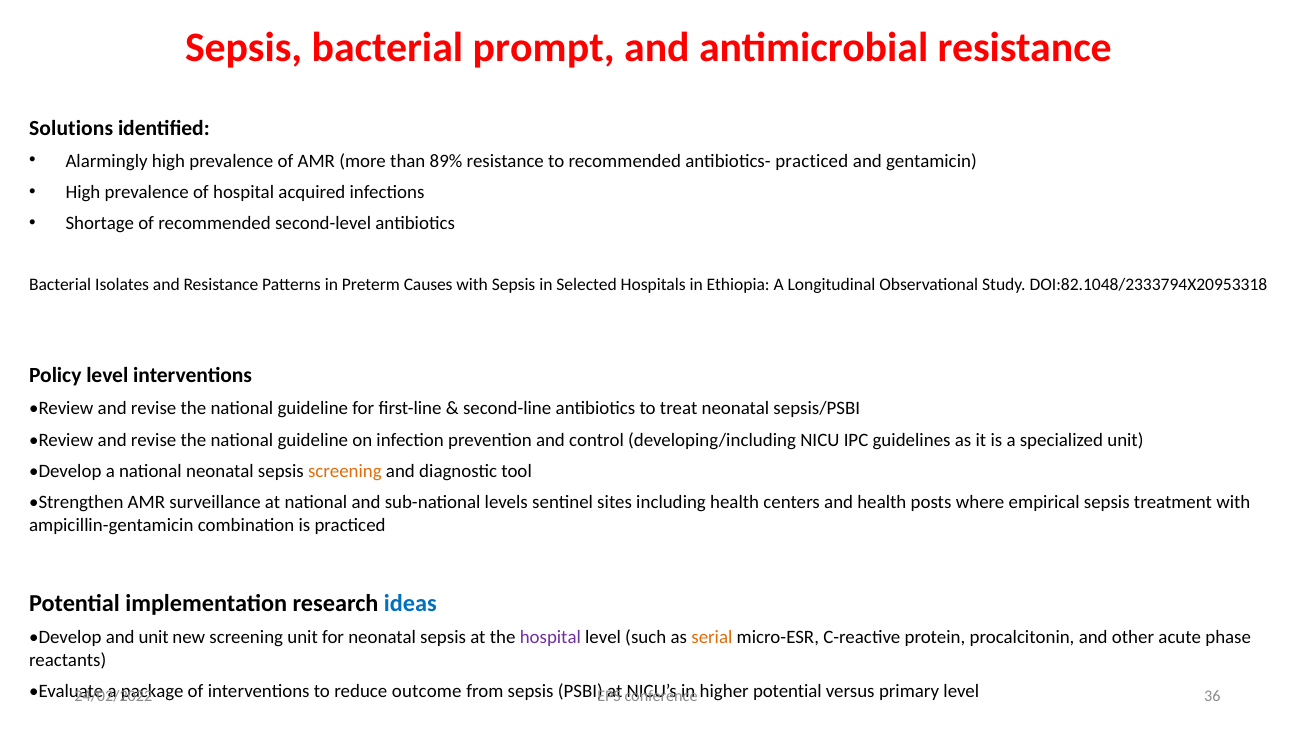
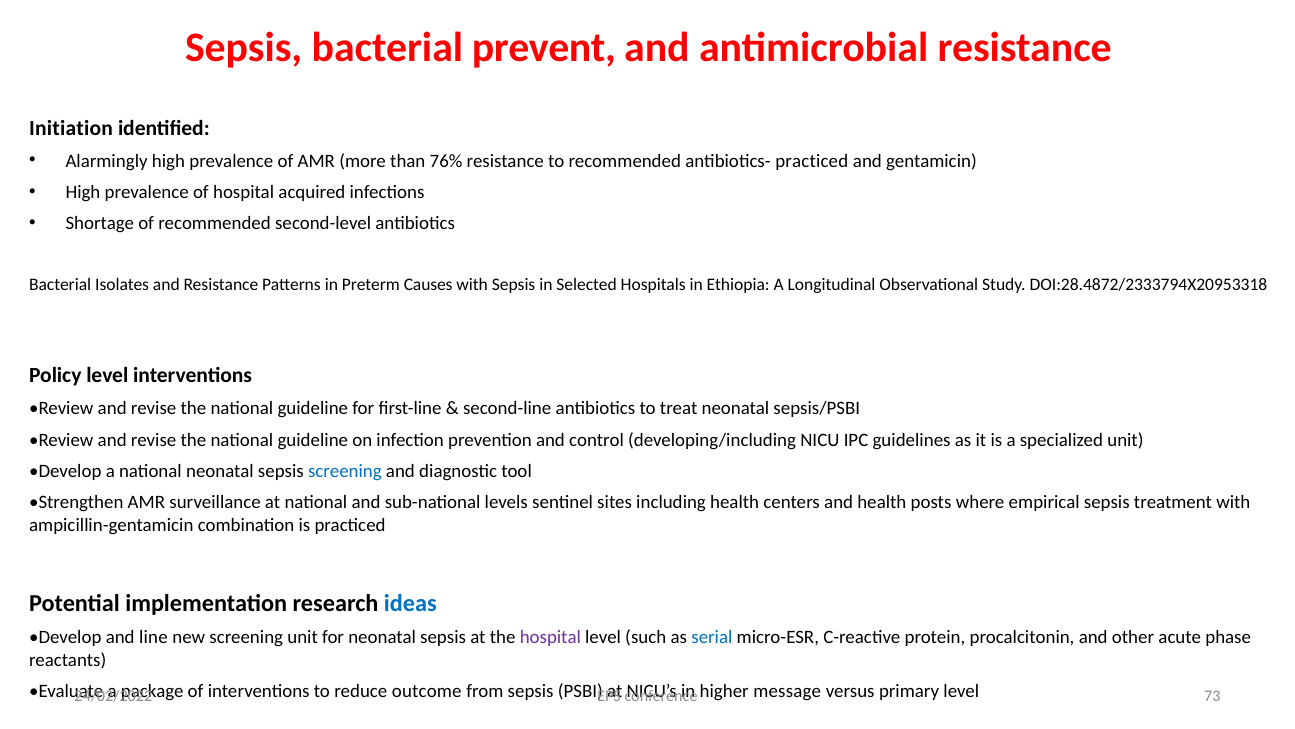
prompt: prompt -> prevent (544, 47)
Solutions: Solutions -> Initiation (71, 128)
89%: 89% -> 76% (446, 161)
DOI:82.1048/2333794X20953318: DOI:82.1048/2333794X20953318 -> DOI:28.4872/2333794X20953318 (1148, 284)
screening colour: orange -> blue (345, 471)
and unit: unit -> line (153, 637)
serial colour: orange -> blue (712, 637)
higher potential: potential -> message (787, 691)
36: 36 -> 73 (1212, 695)
